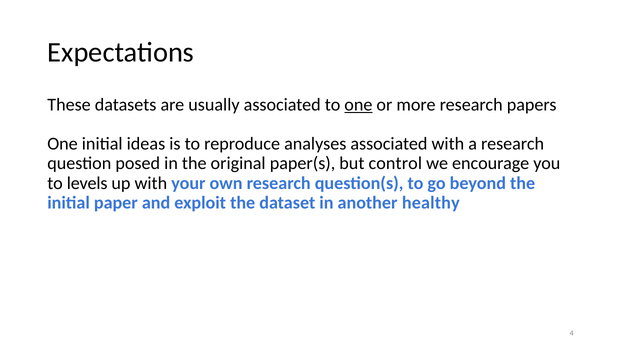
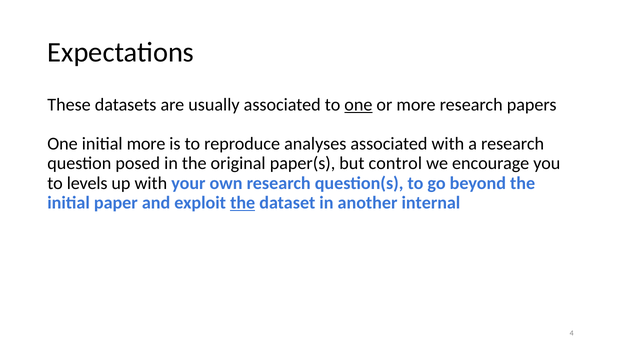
initial ideas: ideas -> more (146, 144)
the underline: none -> present (243, 203)
healthy: healthy -> internal (431, 203)
